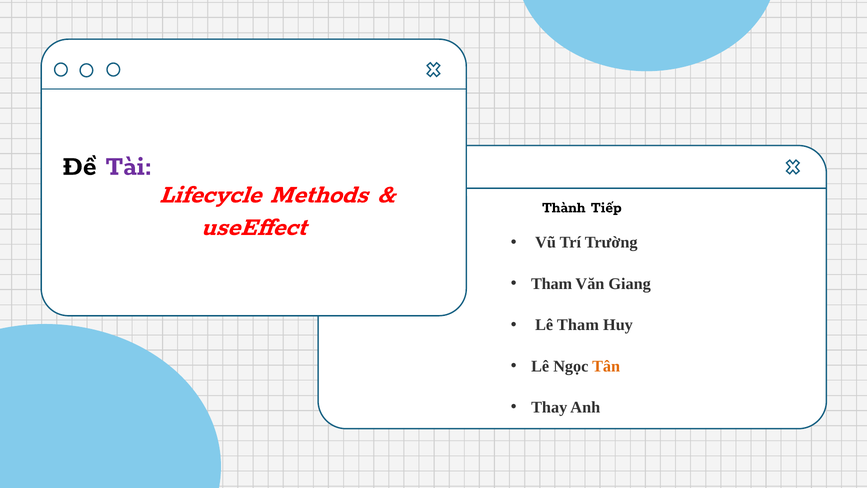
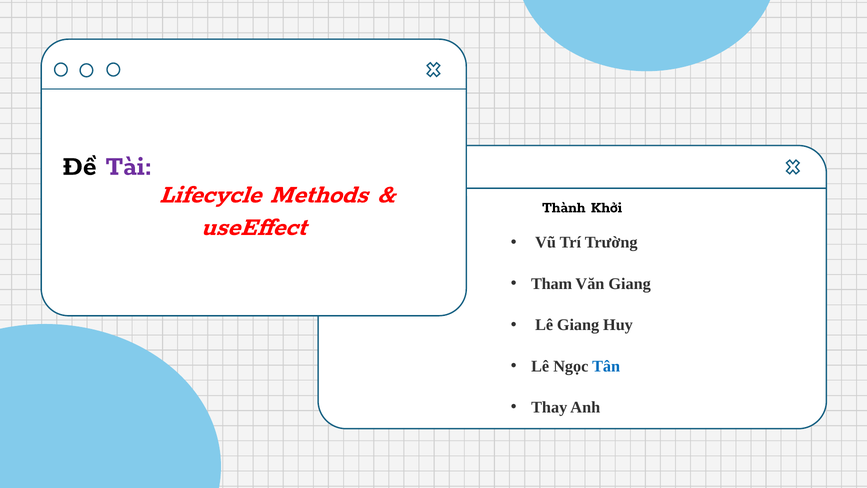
Tiếp: Tiếp -> Khởi (606, 207)
Lê Tham: Tham -> Giang (578, 325)
Tân colour: orange -> blue (606, 366)
